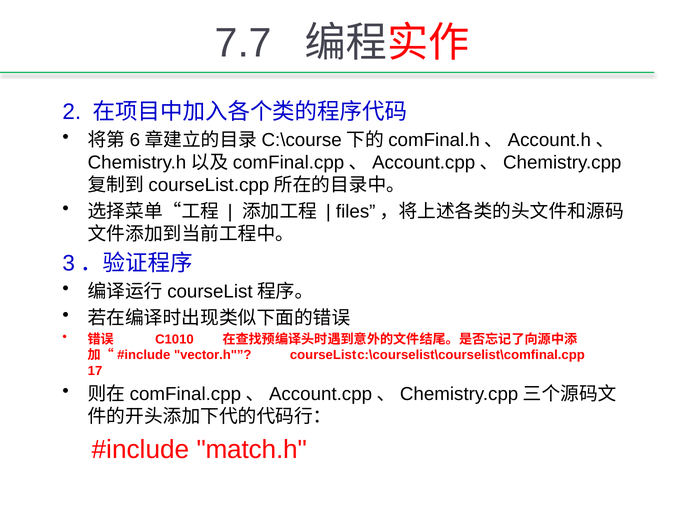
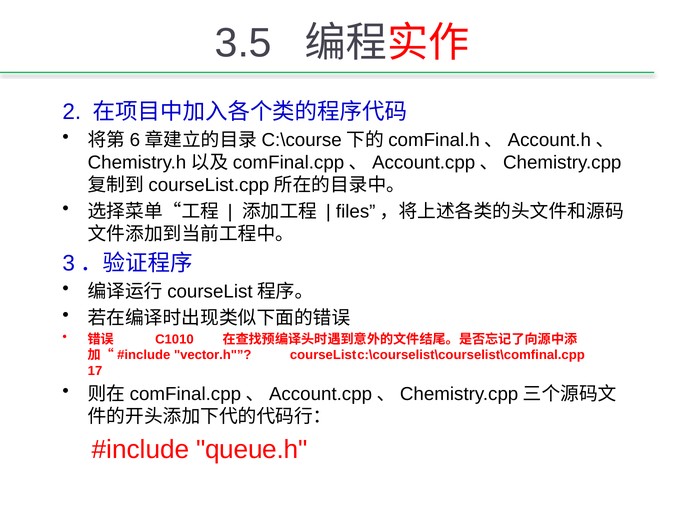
7.7: 7.7 -> 3.5 (243, 43)
match.h: match.h -> queue.h (252, 449)
